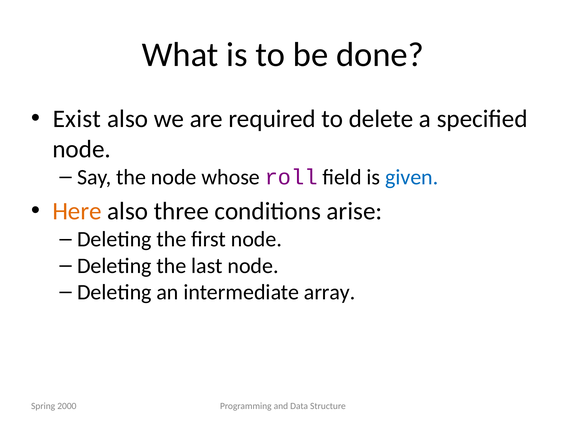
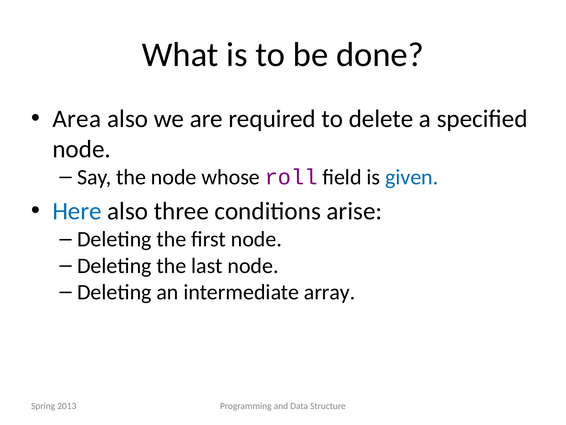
Exist: Exist -> Area (77, 119)
Here colour: orange -> blue (77, 211)
2000: 2000 -> 2013 (67, 405)
